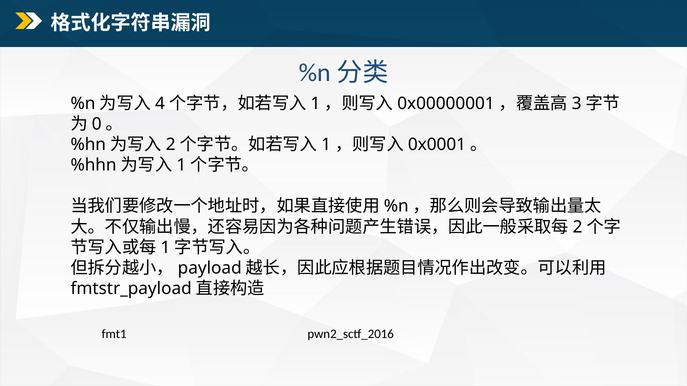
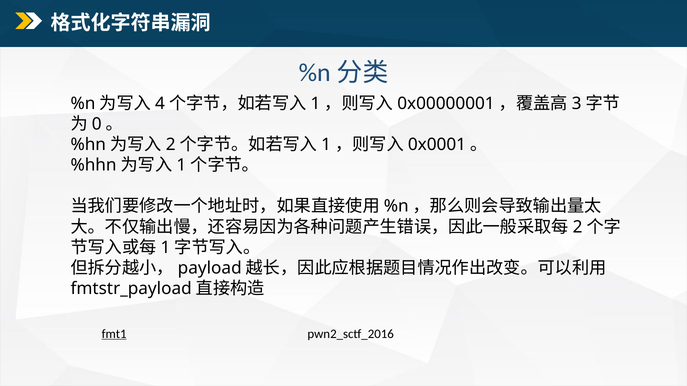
fmt1 underline: none -> present (114, 334)
